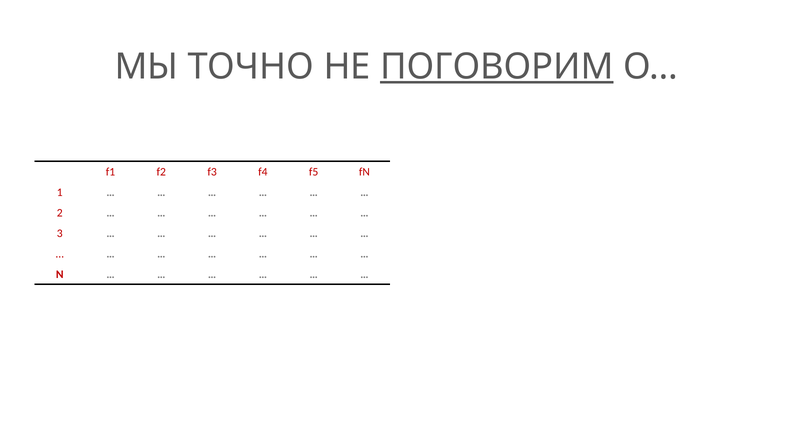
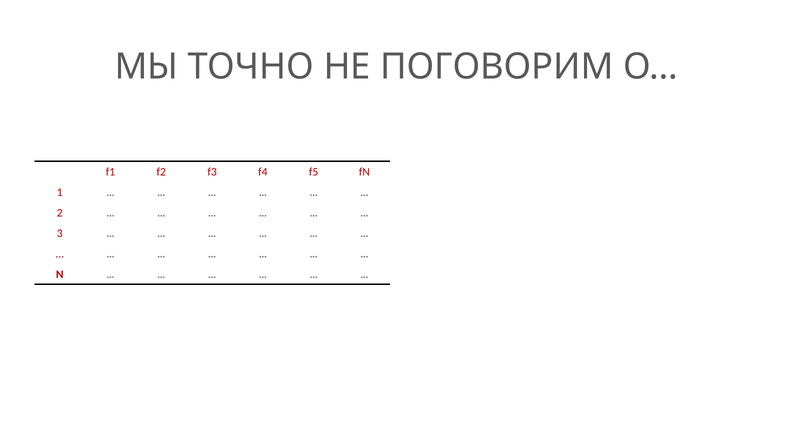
ПОГОВОРИМ underline: present -> none (497, 67)
